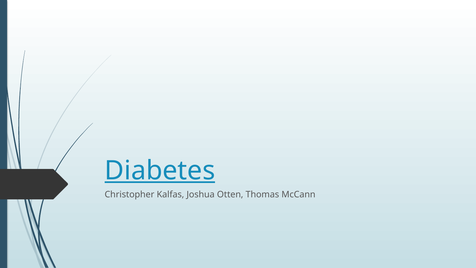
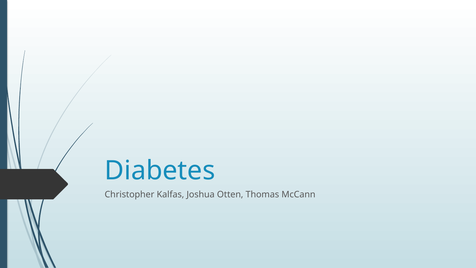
Diabetes underline: present -> none (160, 171)
